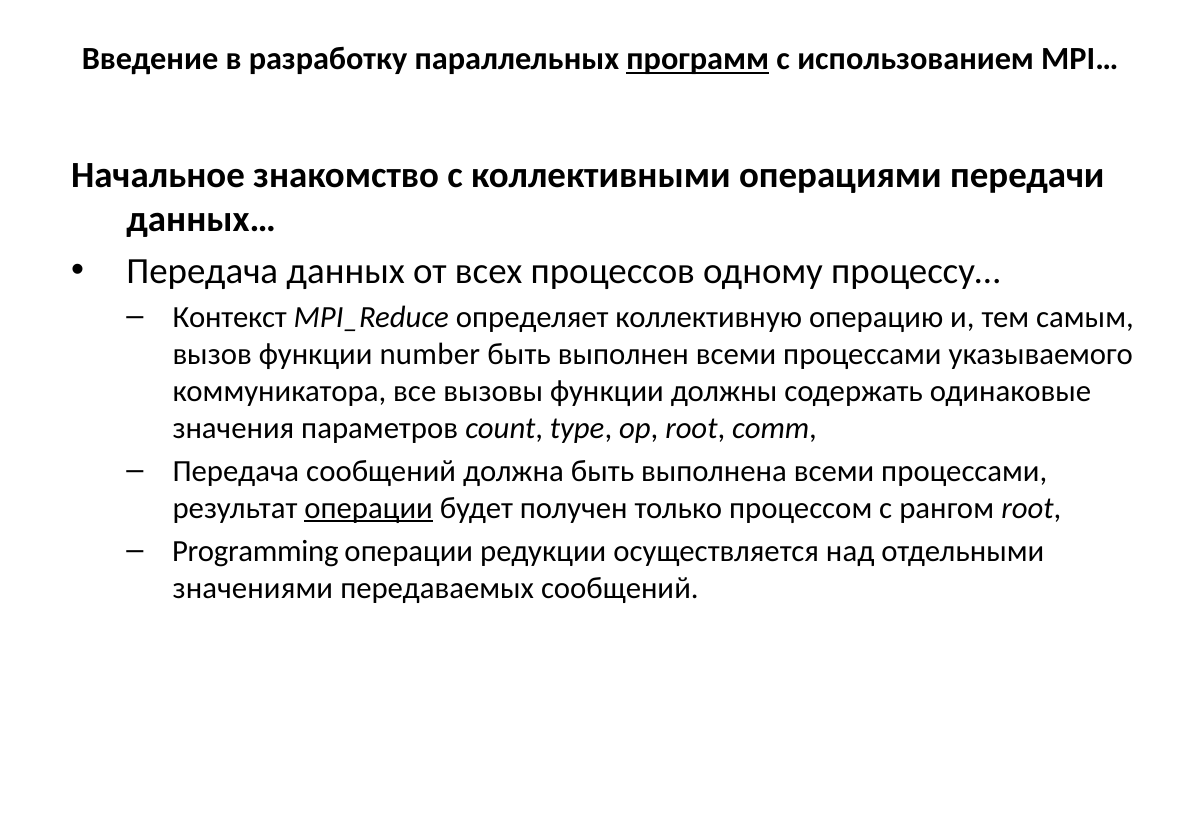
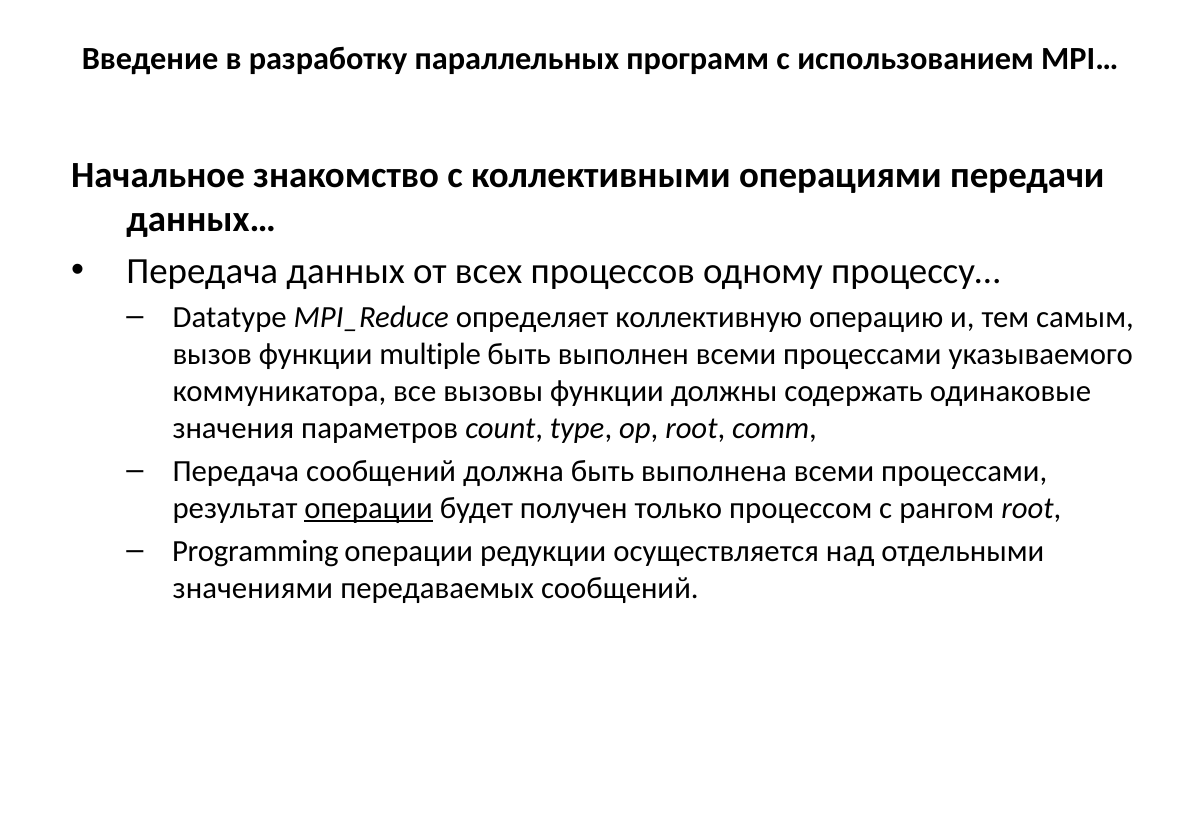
программ underline: present -> none (698, 59)
Контекст: Контекст -> Datatype (230, 318)
number: number -> multiple (430, 355)
